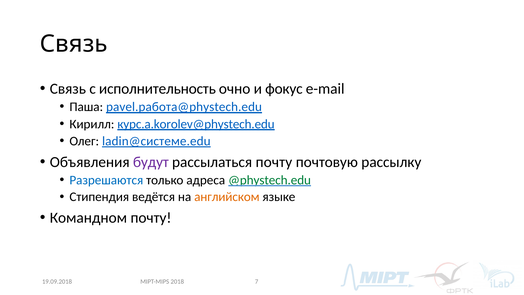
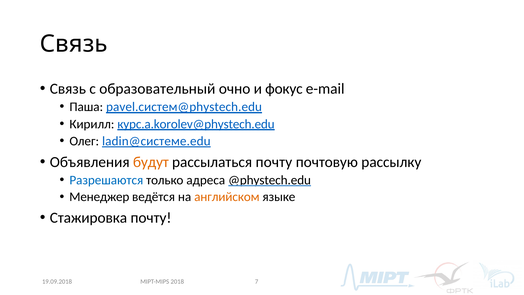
исполнительность: исполнительность -> образовательный (157, 89)
pavel.работа@phystech.edu: pavel.работа@phystech.edu -> pavel.систем@phystech.edu (184, 107)
будут colour: purple -> orange (151, 162)
@phystech.edu colour: green -> black (270, 180)
Стипендия: Стипендия -> Менеджер (99, 197)
Командном: Командном -> Стажировка (88, 218)
